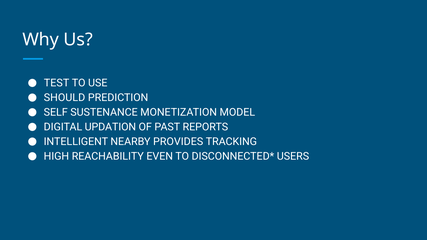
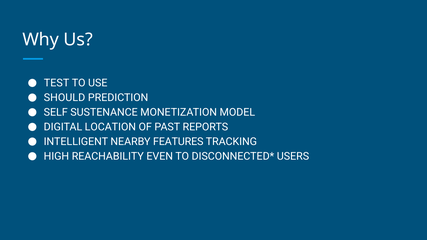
UPDATION: UPDATION -> LOCATION (110, 127)
PROVIDES: PROVIDES -> FEATURES (178, 142)
